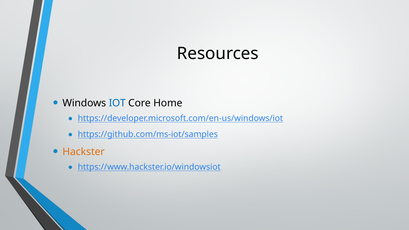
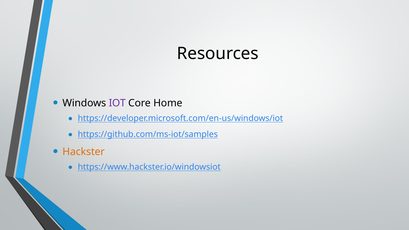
IOT colour: blue -> purple (117, 103)
